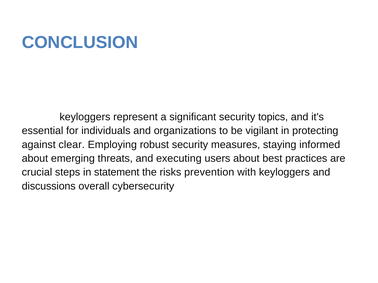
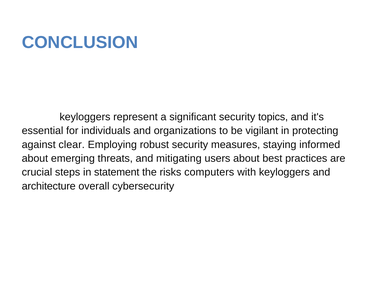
executing: executing -> mitigating (179, 159)
prevention: prevention -> computers (209, 173)
discussions: discussions -> architecture (49, 186)
